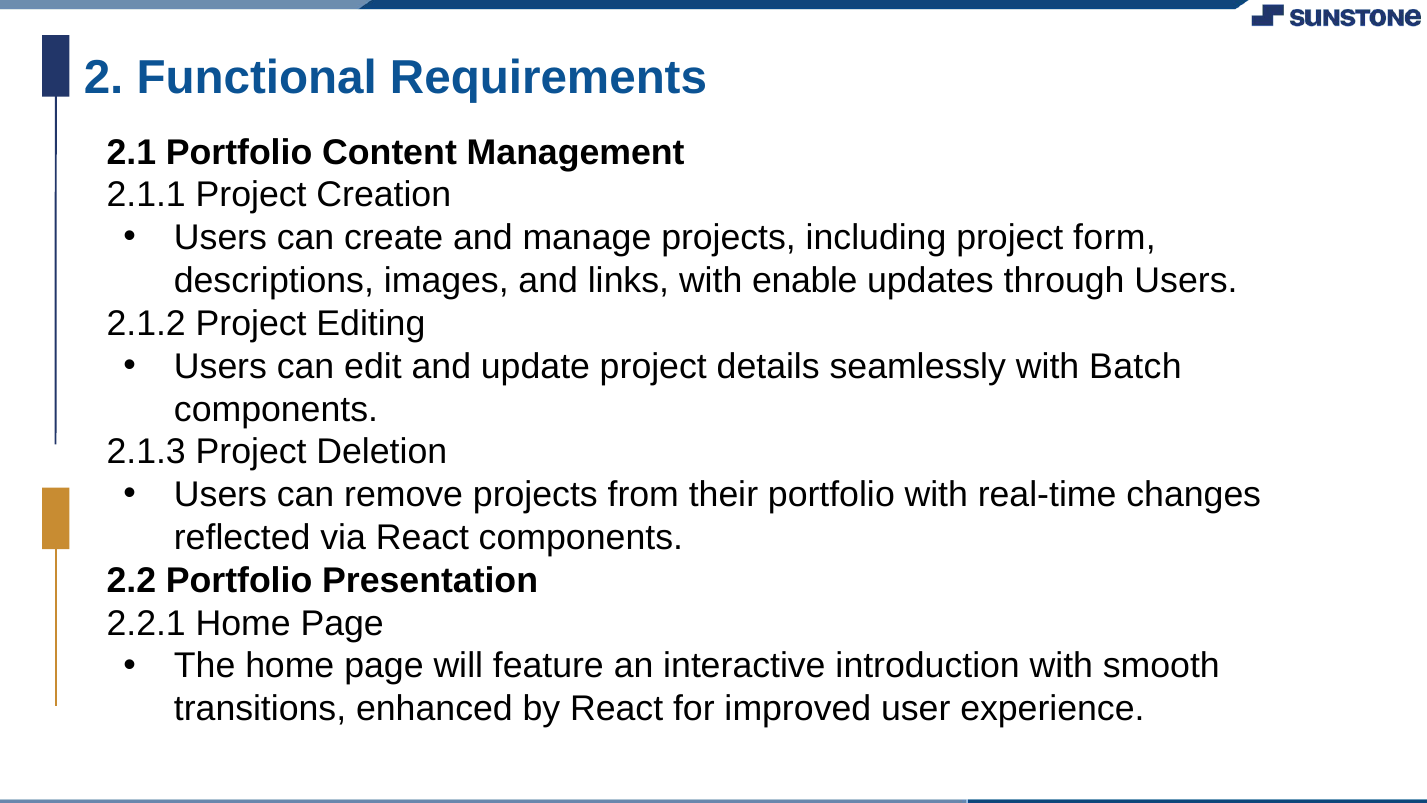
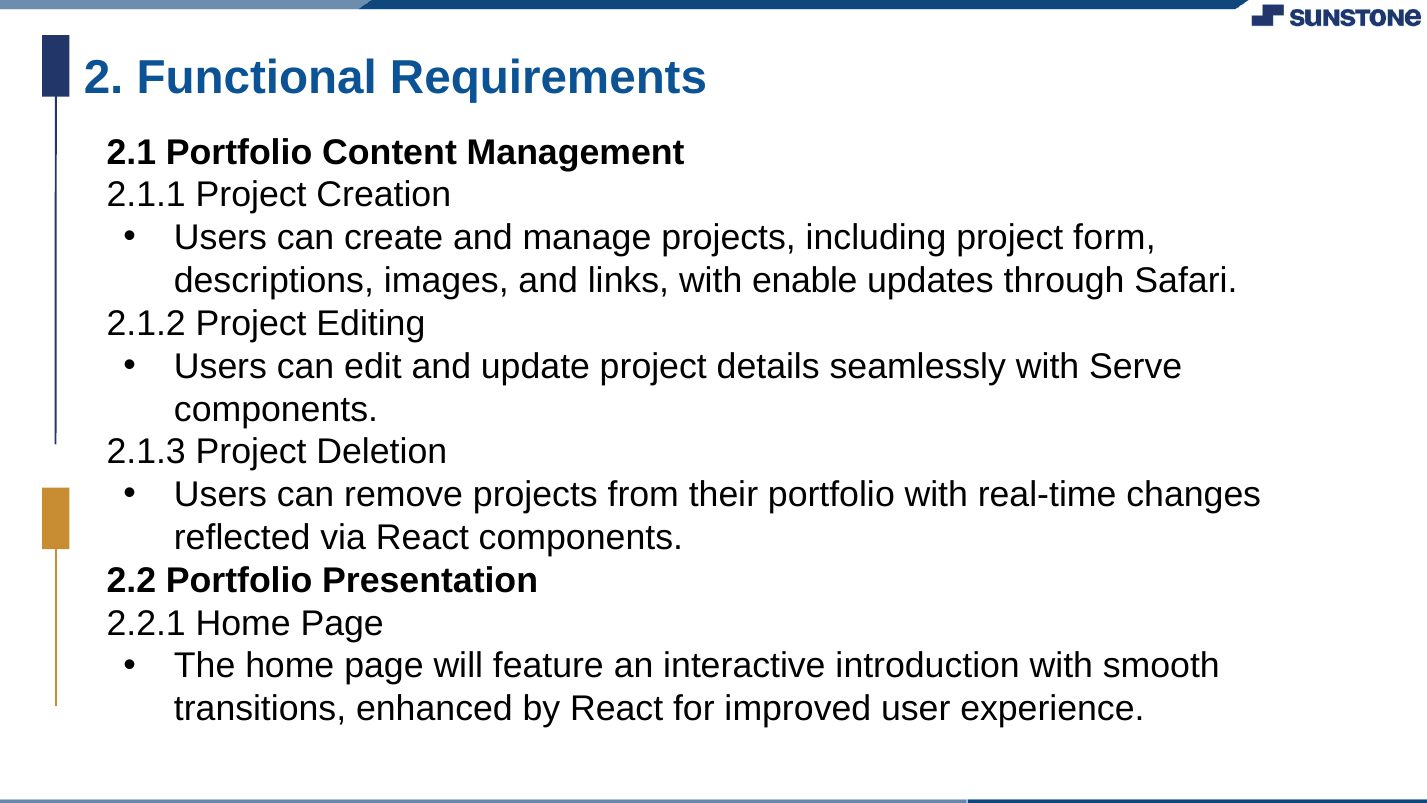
through Users: Users -> Safari (1186, 281)
Batch: Batch -> Serve (1136, 366)
